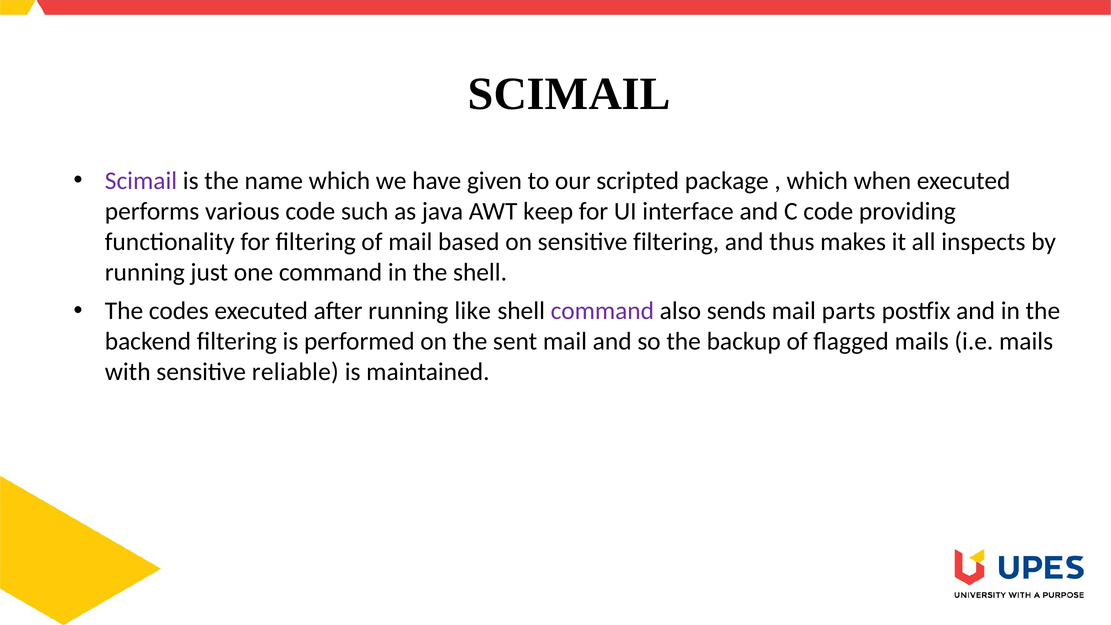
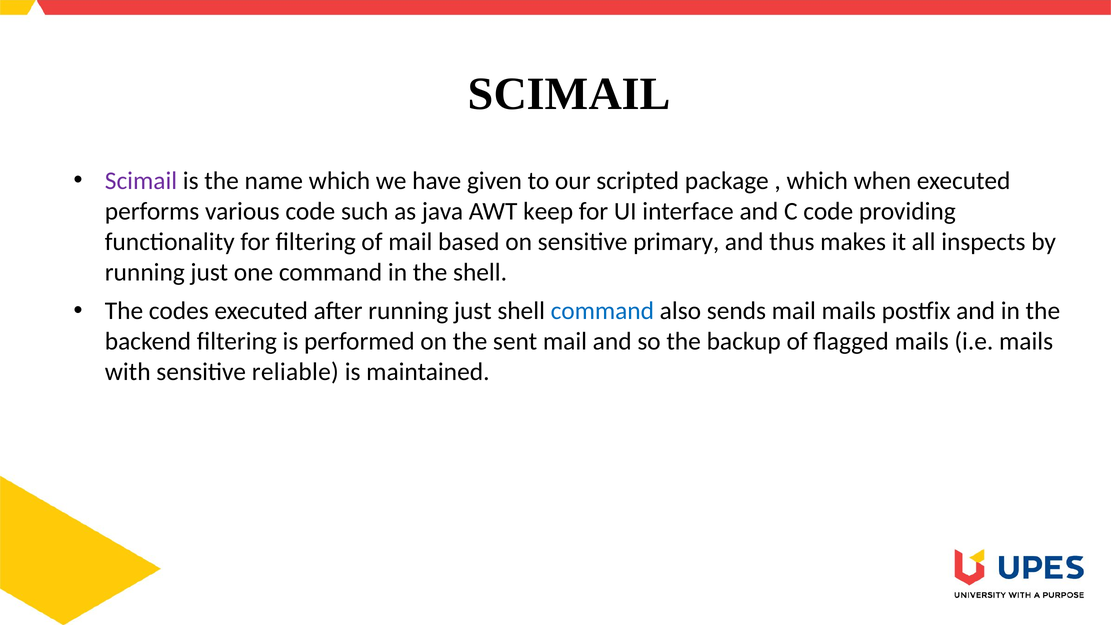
sensitive filtering: filtering -> primary (676, 242)
after running like: like -> just (473, 311)
command colour: purple -> blue (602, 311)
mail parts: parts -> mails (849, 311)
